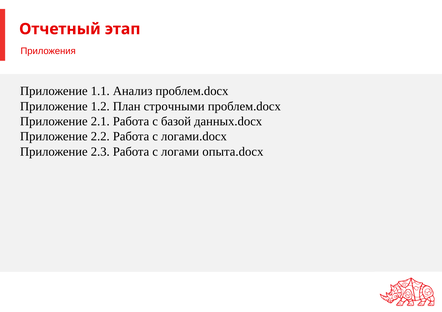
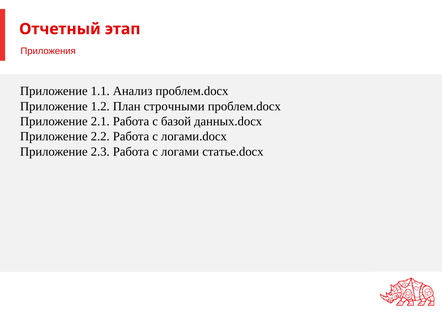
опыта.docx: опыта.docx -> статье.docx (233, 152)
